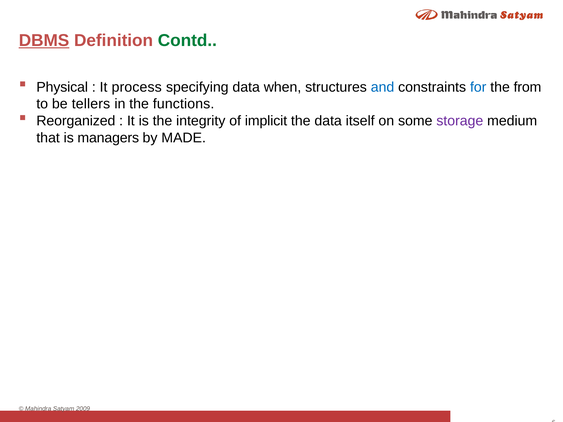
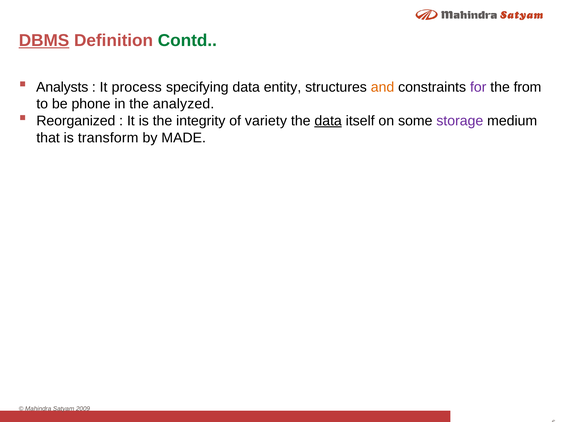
Physical: Physical -> Analysts (62, 87)
when: when -> entity (282, 87)
and colour: blue -> orange (383, 87)
for colour: blue -> purple (478, 87)
tellers: tellers -> phone (91, 104)
functions: functions -> analyzed (184, 104)
implicit: implicit -> variety (266, 121)
data underline: none -> present (328, 121)
managers: managers -> transform (108, 138)
